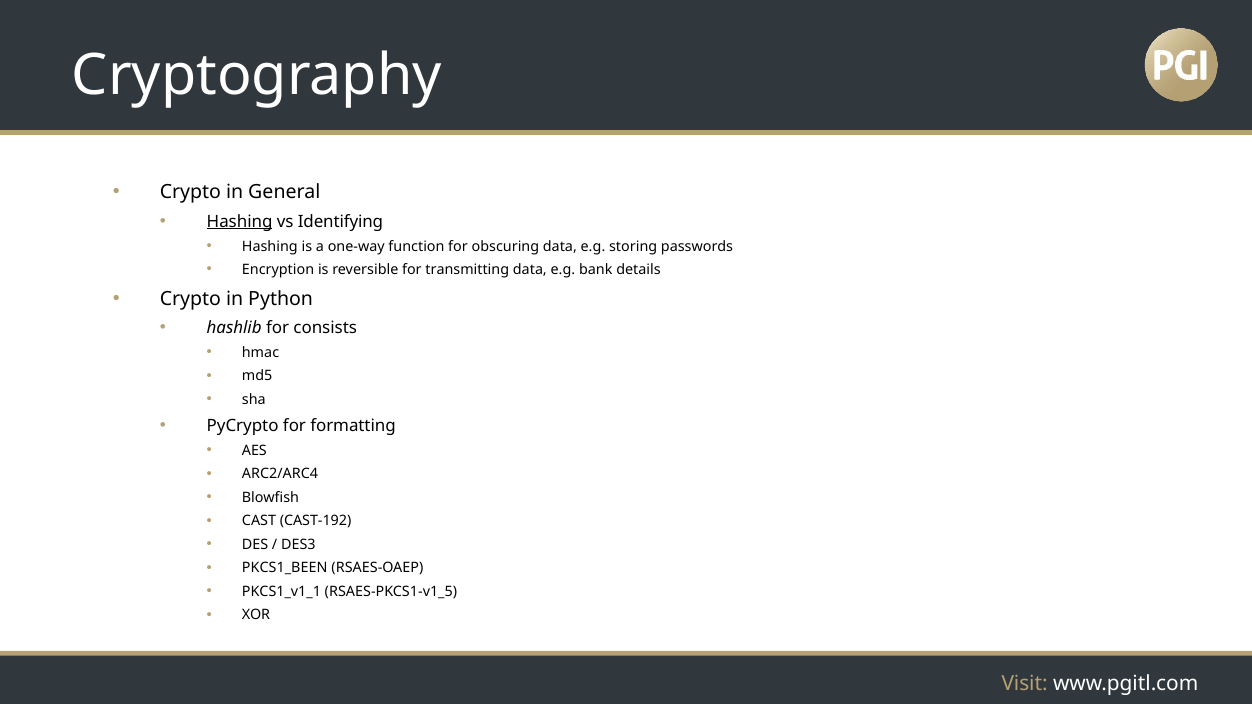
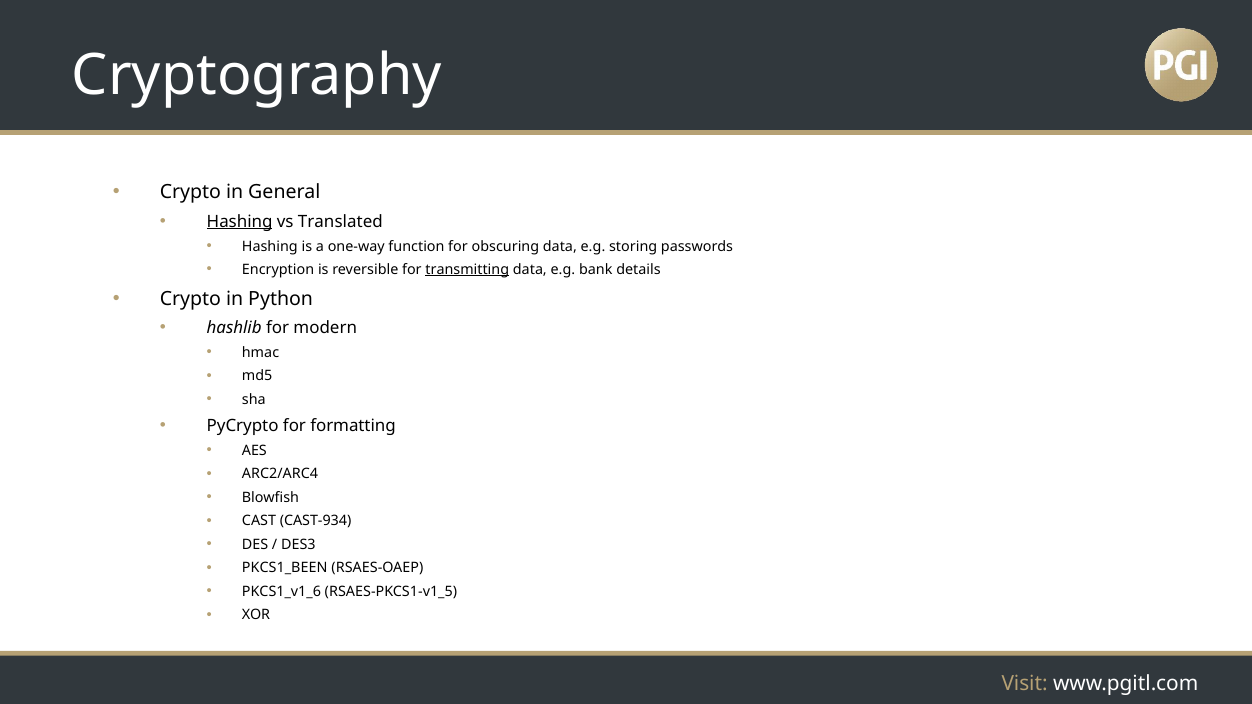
Identifying: Identifying -> Translated (340, 221)
transmitting underline: none -> present (467, 270)
consists: consists -> modern (325, 328)
CAST-192: CAST-192 -> CAST-934 (316, 521)
PKCS1_v1_1: PKCS1_v1_1 -> PKCS1_v1_6 (281, 592)
